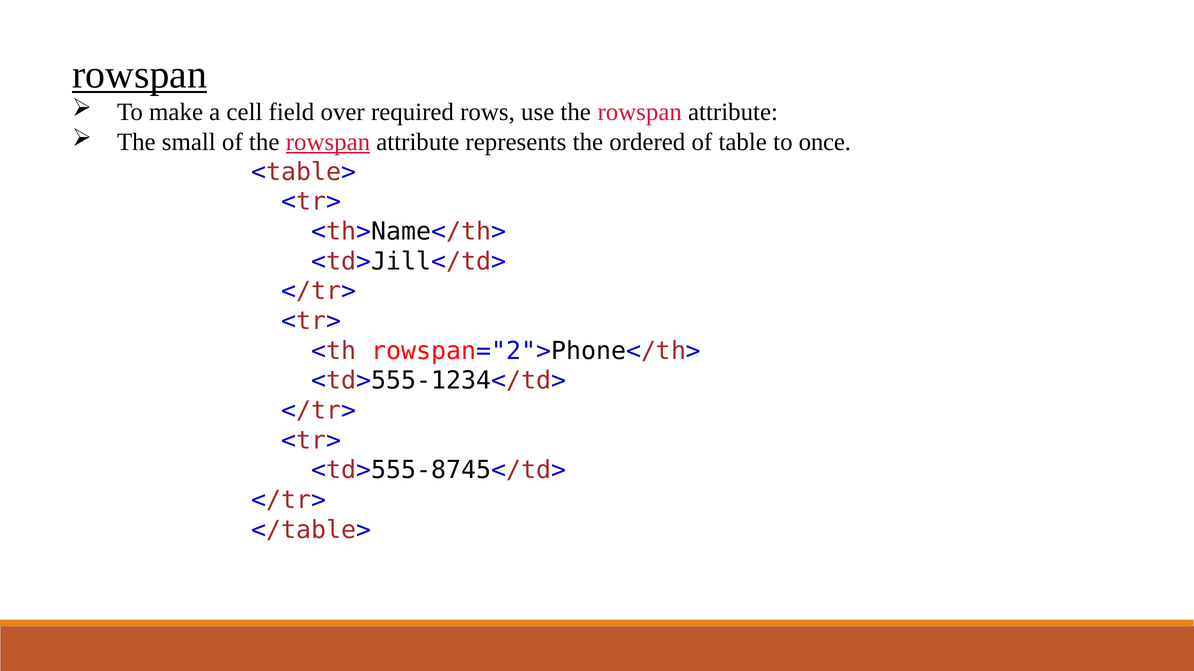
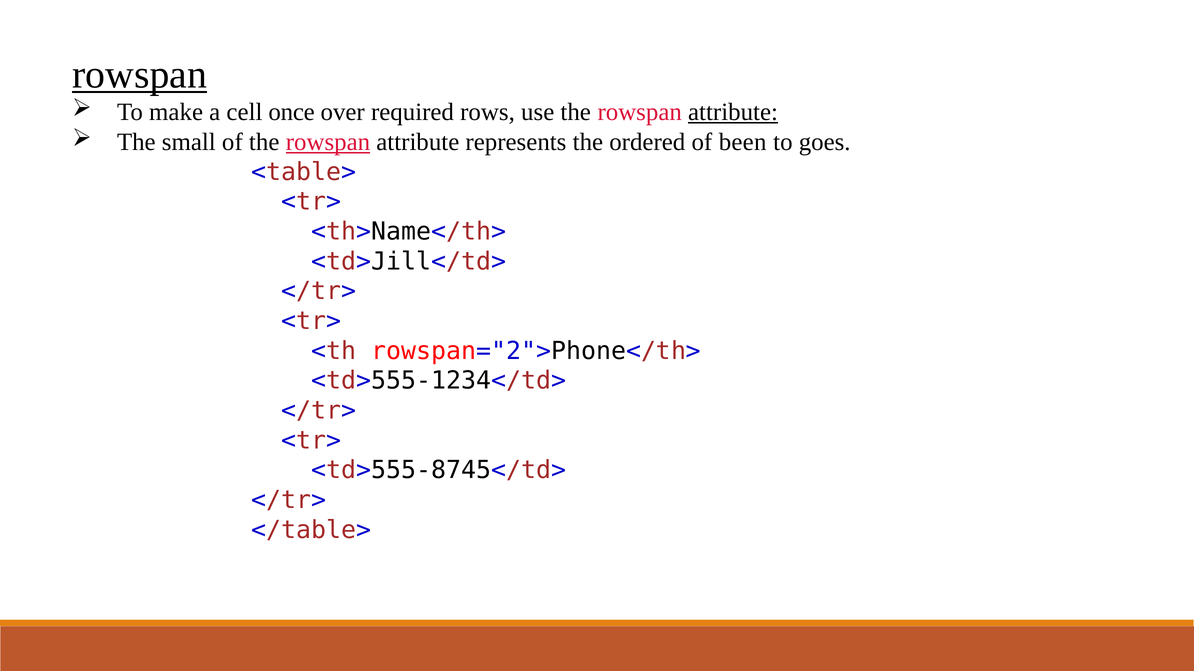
field: field -> once (292, 112)
attribute underline: none -> present (733, 112)
table: table -> been (743, 142)
once: once -> goes (825, 142)
